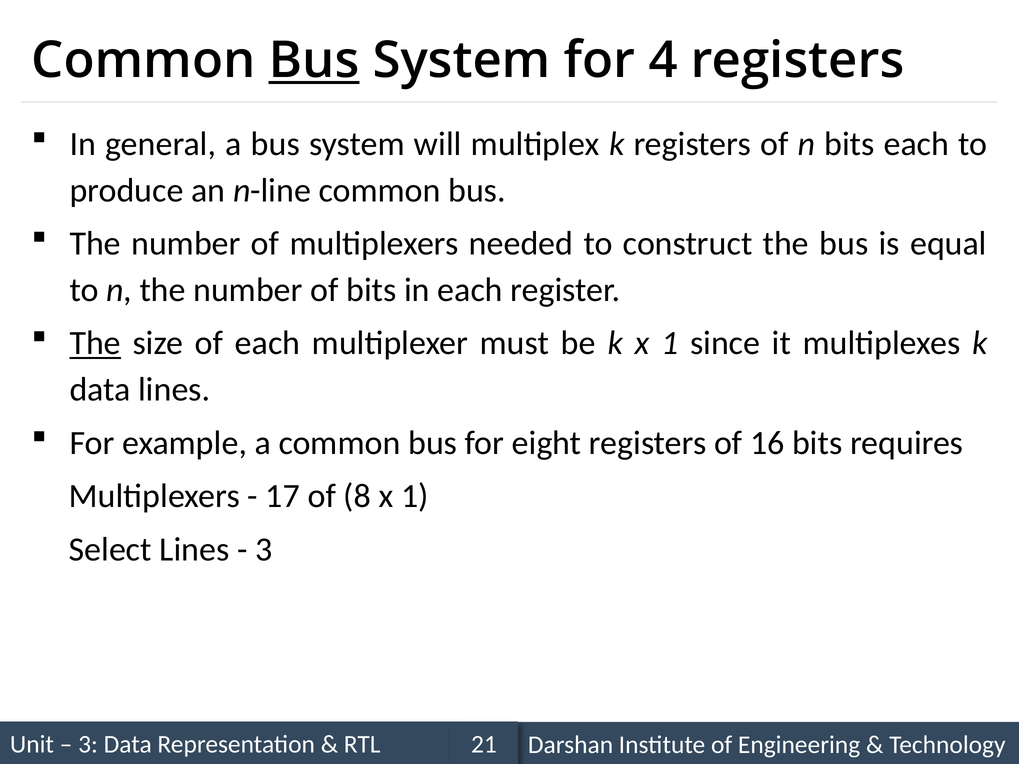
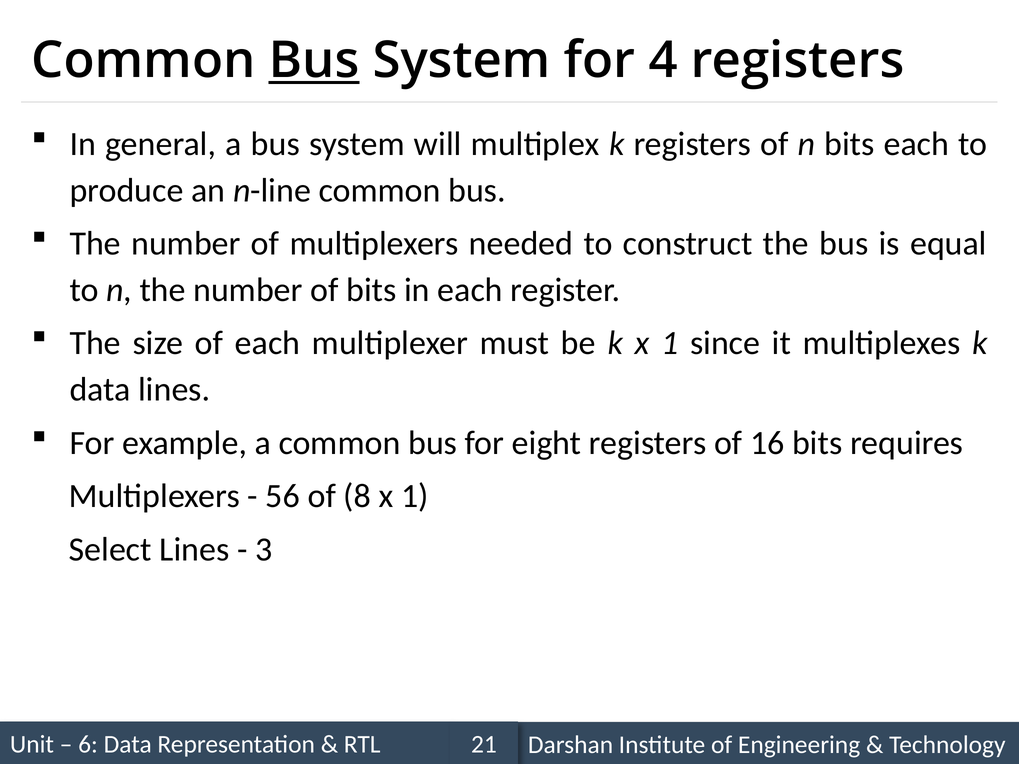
The underline: present -> none (95, 343)
17: 17 -> 56 (283, 496)
3: 3 -> 6 (88, 745)
